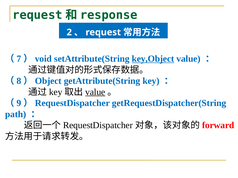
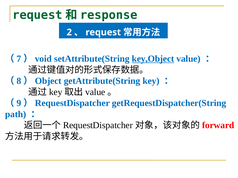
value underline: present -> none (95, 92)
